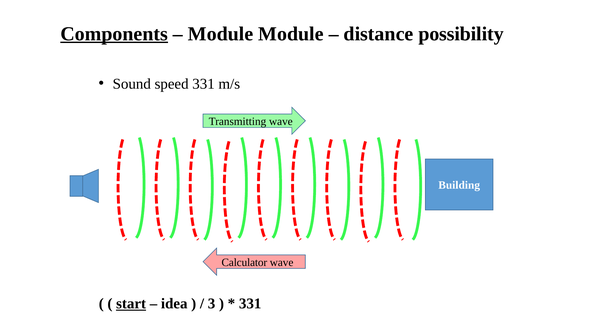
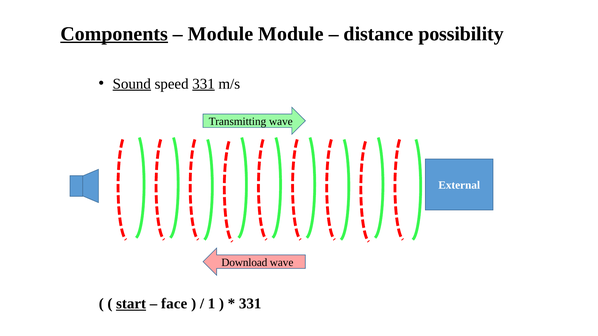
Sound underline: none -> present (132, 84)
331 underline: none -> present (204, 84)
Building: Building -> External (459, 185)
Calculator: Calculator -> Download (244, 263)
idea: idea -> face (174, 304)
3: 3 -> 1 (212, 304)
